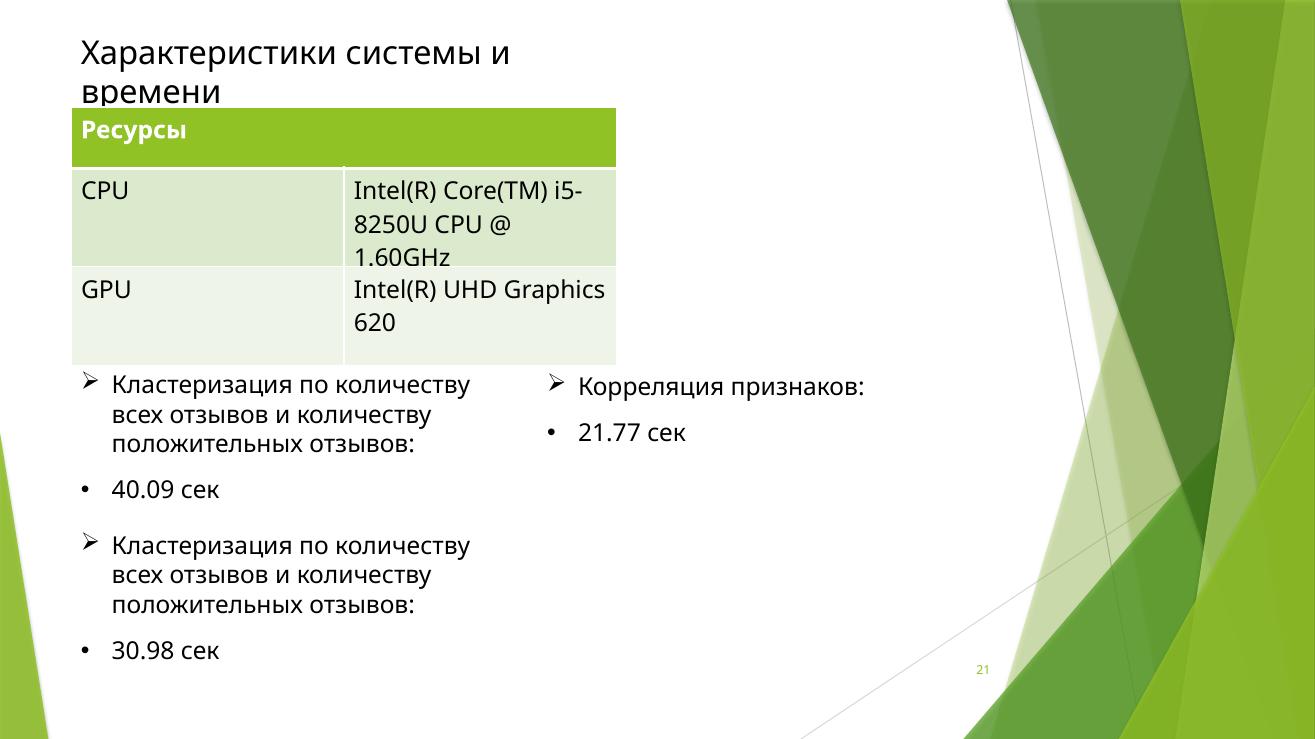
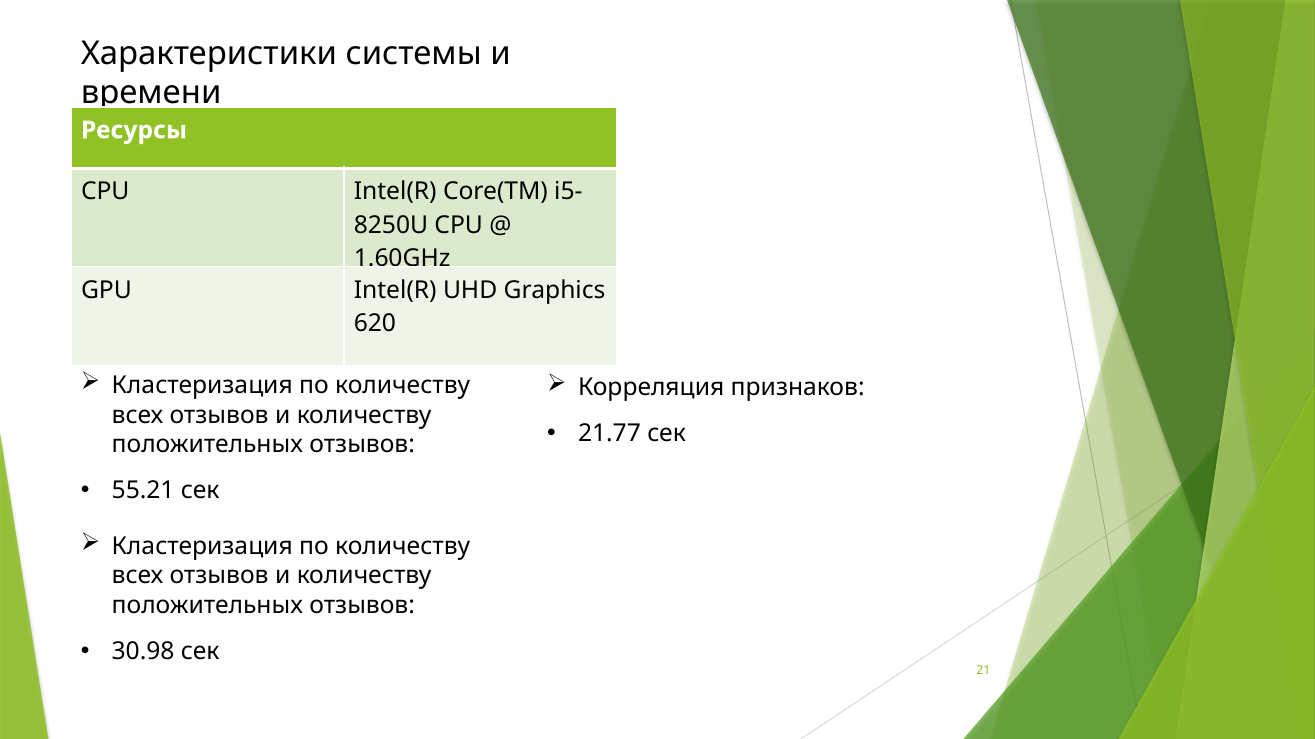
40.09: 40.09 -> 55.21 (143, 491)
